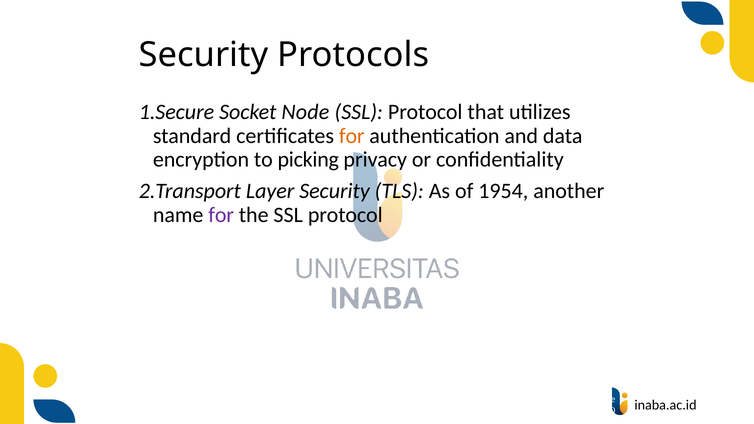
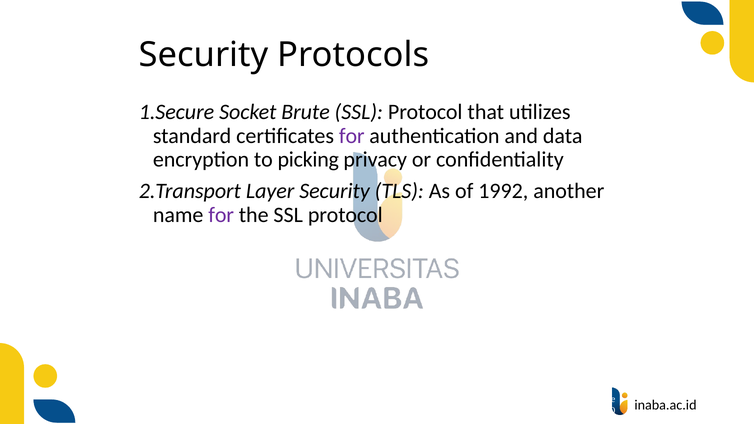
Node: Node -> Brute (306, 112)
for colour: orange -> purple (352, 136)
1954: 1954 -> 1992 (503, 191)
